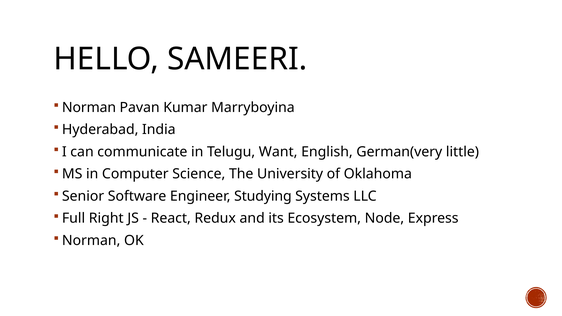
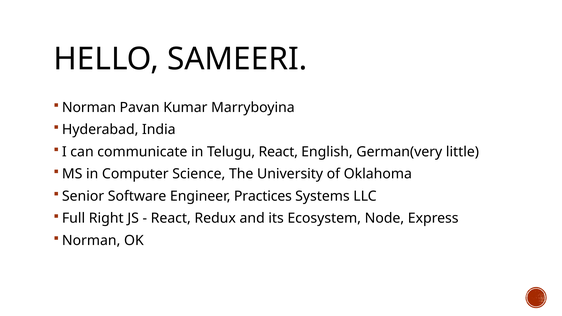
Telugu Want: Want -> React (278, 152)
Studying: Studying -> Practices (263, 196)
